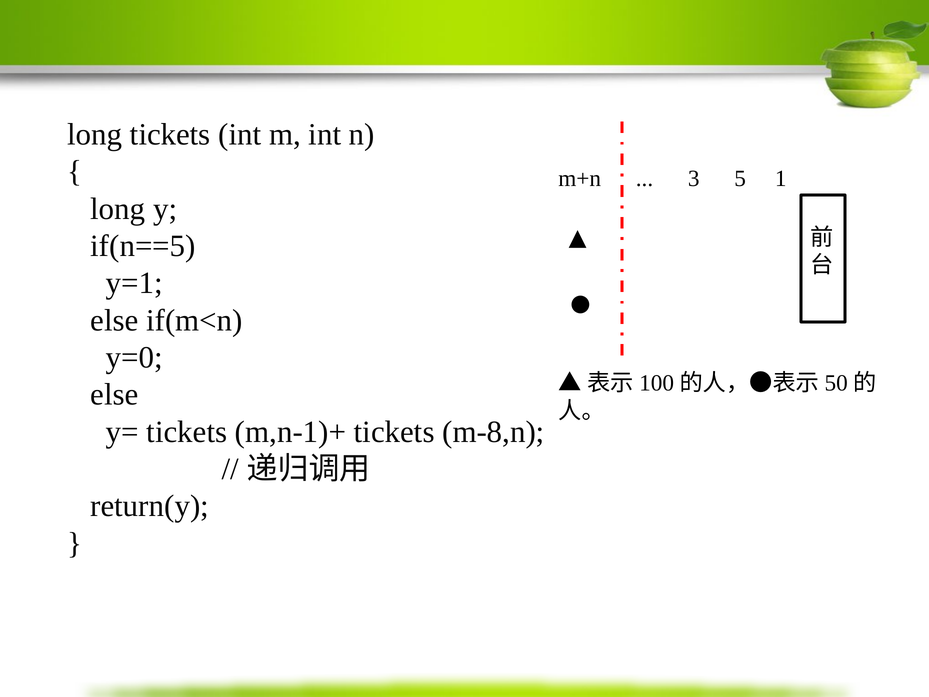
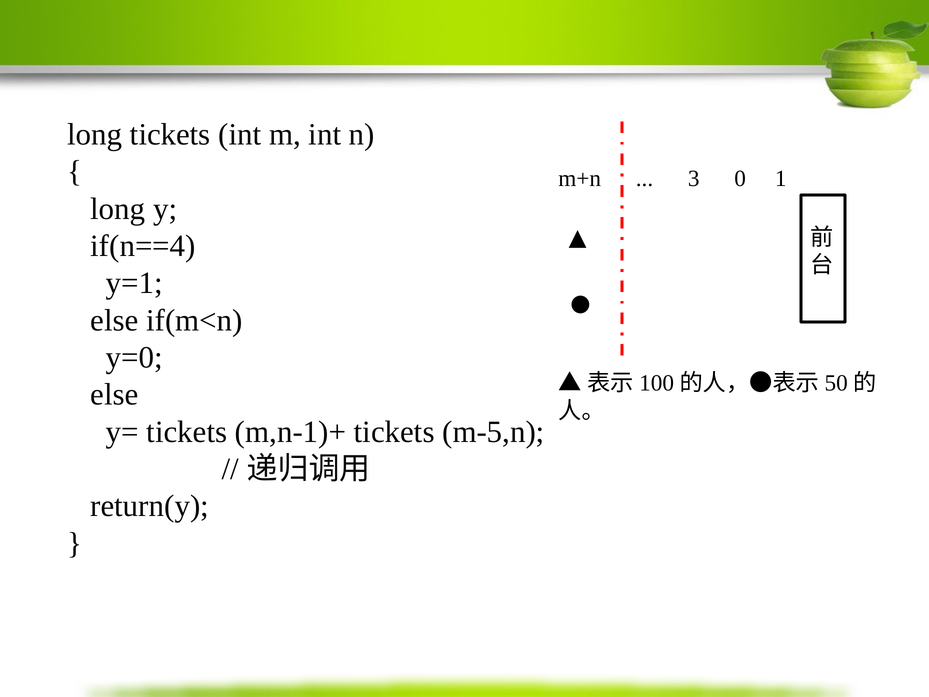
5: 5 -> 0 (740, 178)
if(n==5: if(n==5 -> if(n==4 (143, 246)
m-8,n: m-8,n -> m-5,n (493, 432)
